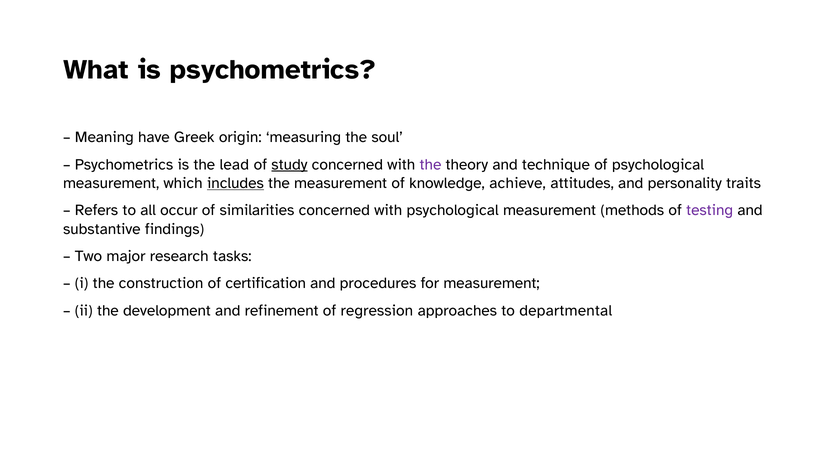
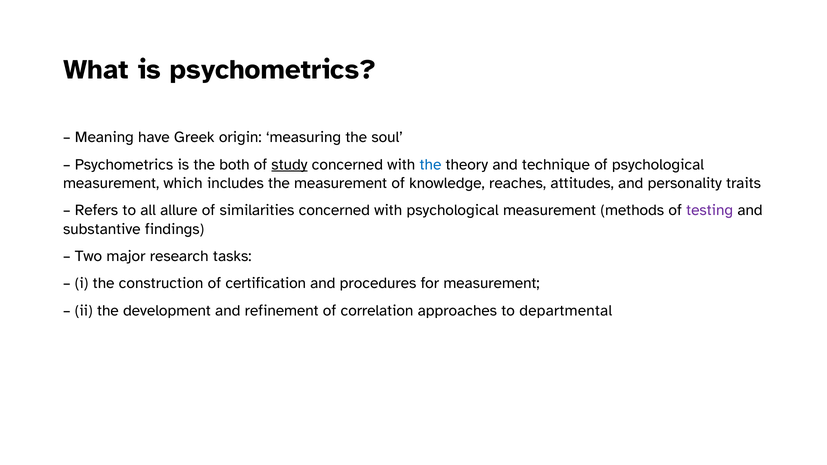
lead: lead -> both (234, 165)
the colour: purple -> blue (430, 165)
includes underline: present -> none (235, 183)
achieve: achieve -> reaches (518, 183)
occur: occur -> allure (179, 210)
regression: regression -> correlation (377, 311)
